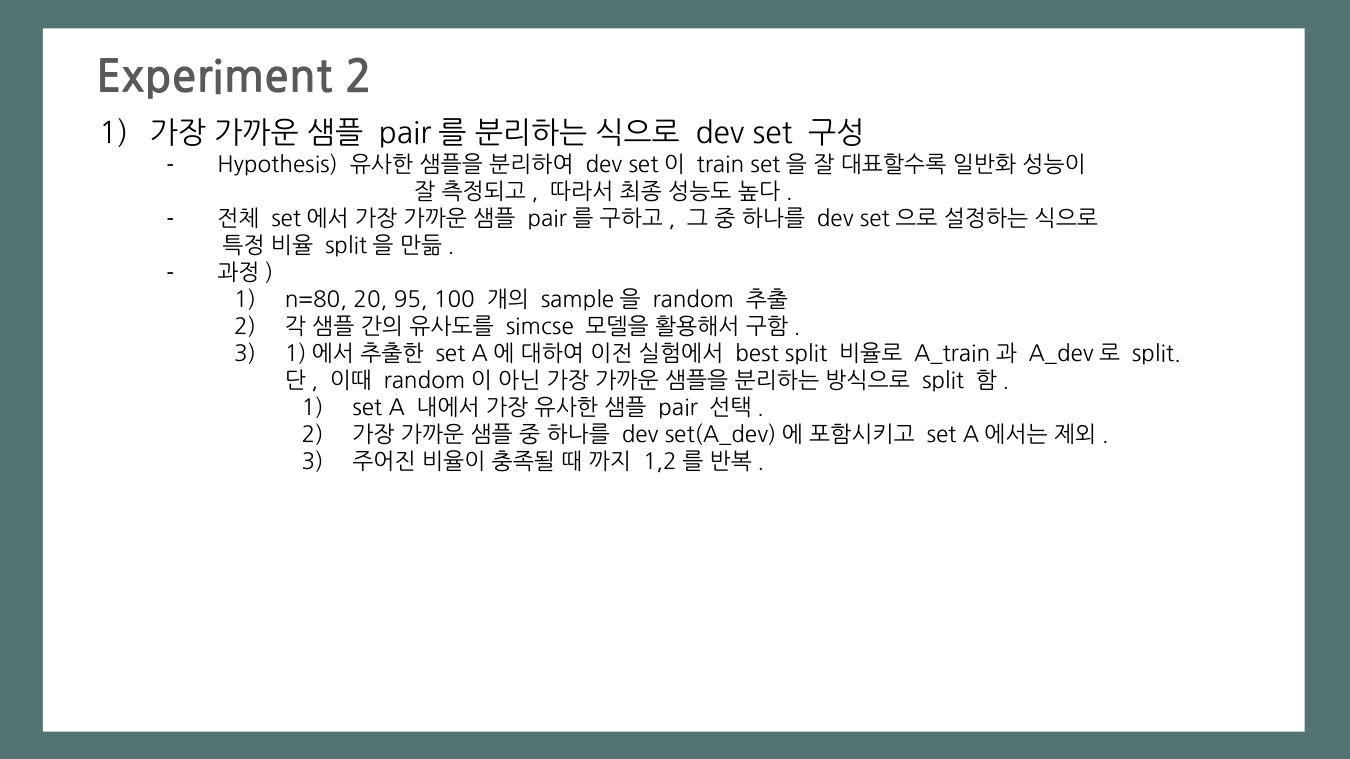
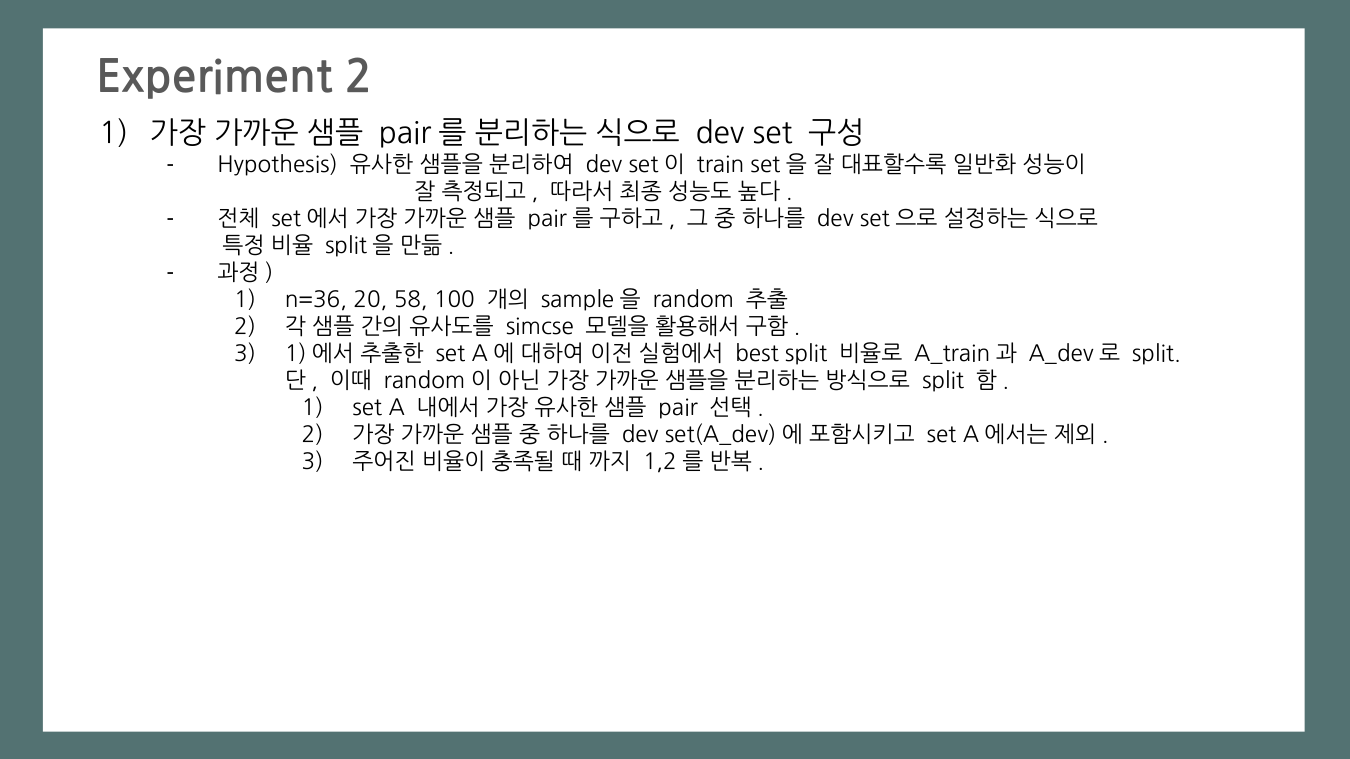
n=80: n=80 -> n=36 (316, 300)
95: 95 -> 58 (411, 300)
